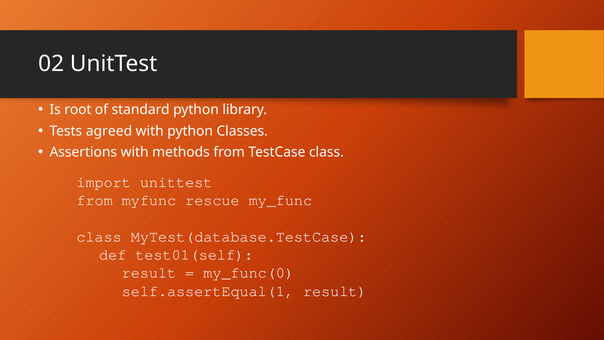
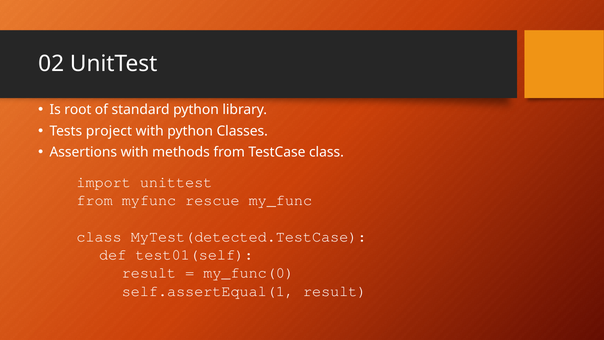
agreed: agreed -> project (109, 131)
MyTest(database.TestCase: MyTest(database.TestCase -> MyTest(detected.TestCase (249, 236)
